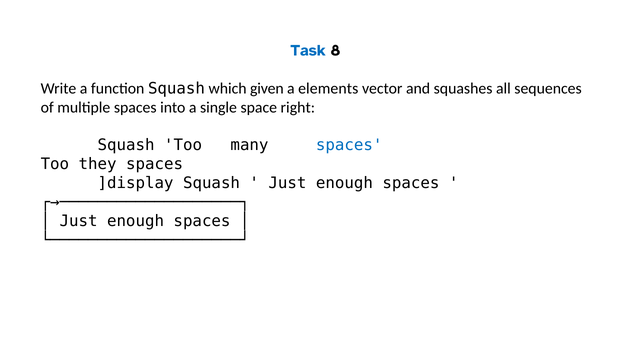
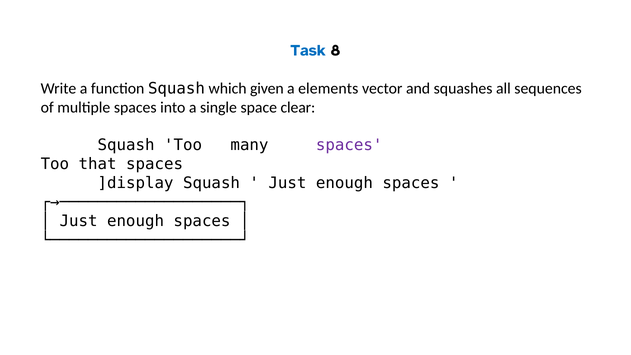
right: right -> clear (298, 107)
spaces colour: blue -> purple (349, 145)
they: they -> that (98, 164)
